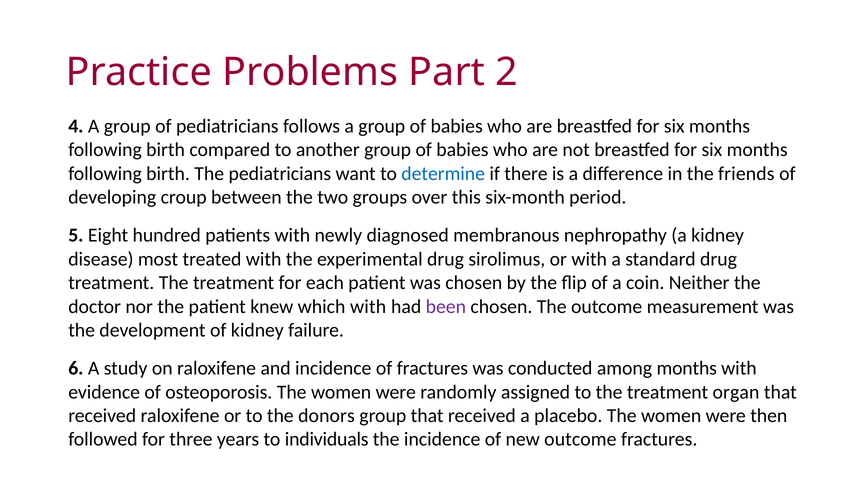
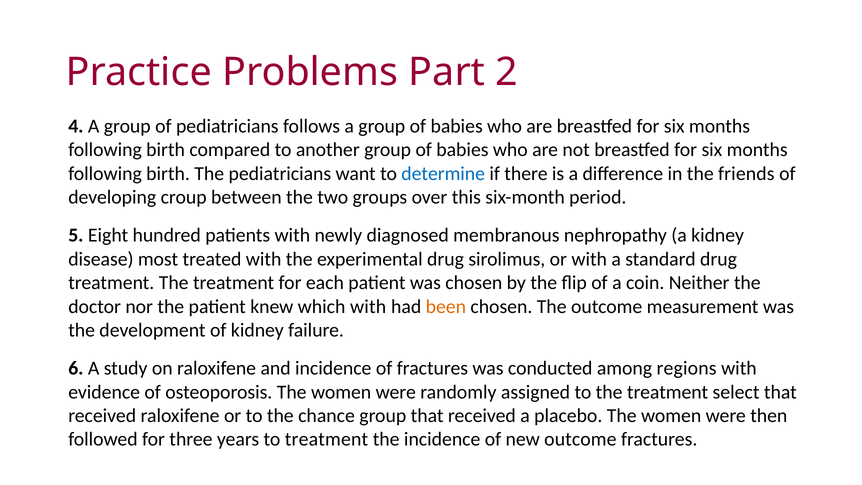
been colour: purple -> orange (446, 306)
among months: months -> regions (687, 368)
organ: organ -> select (736, 392)
donors: donors -> chance (327, 416)
to individuals: individuals -> treatment (327, 439)
